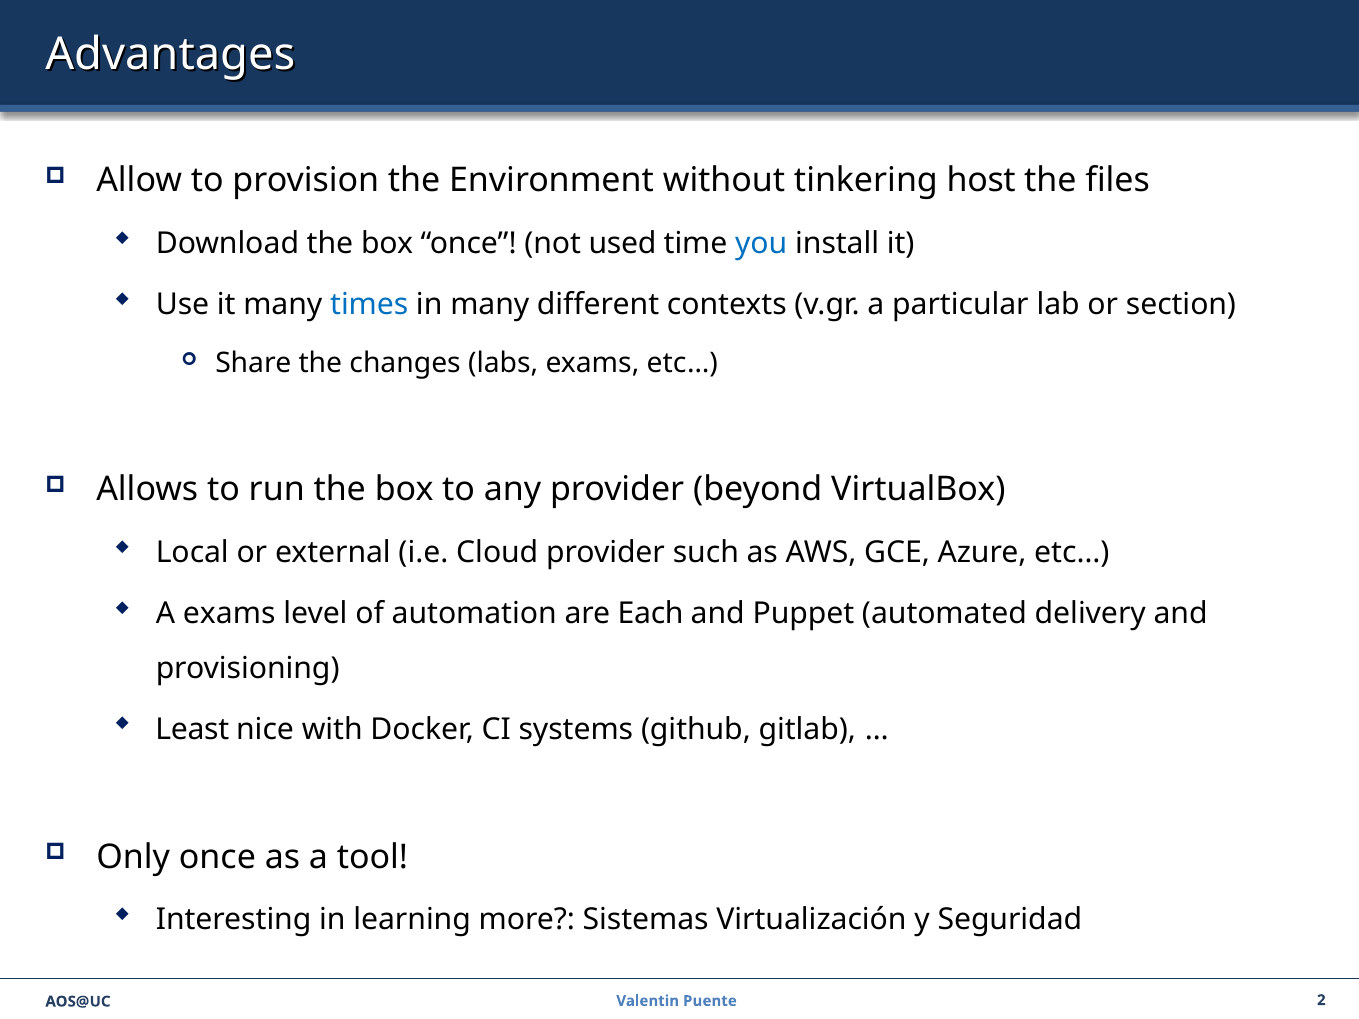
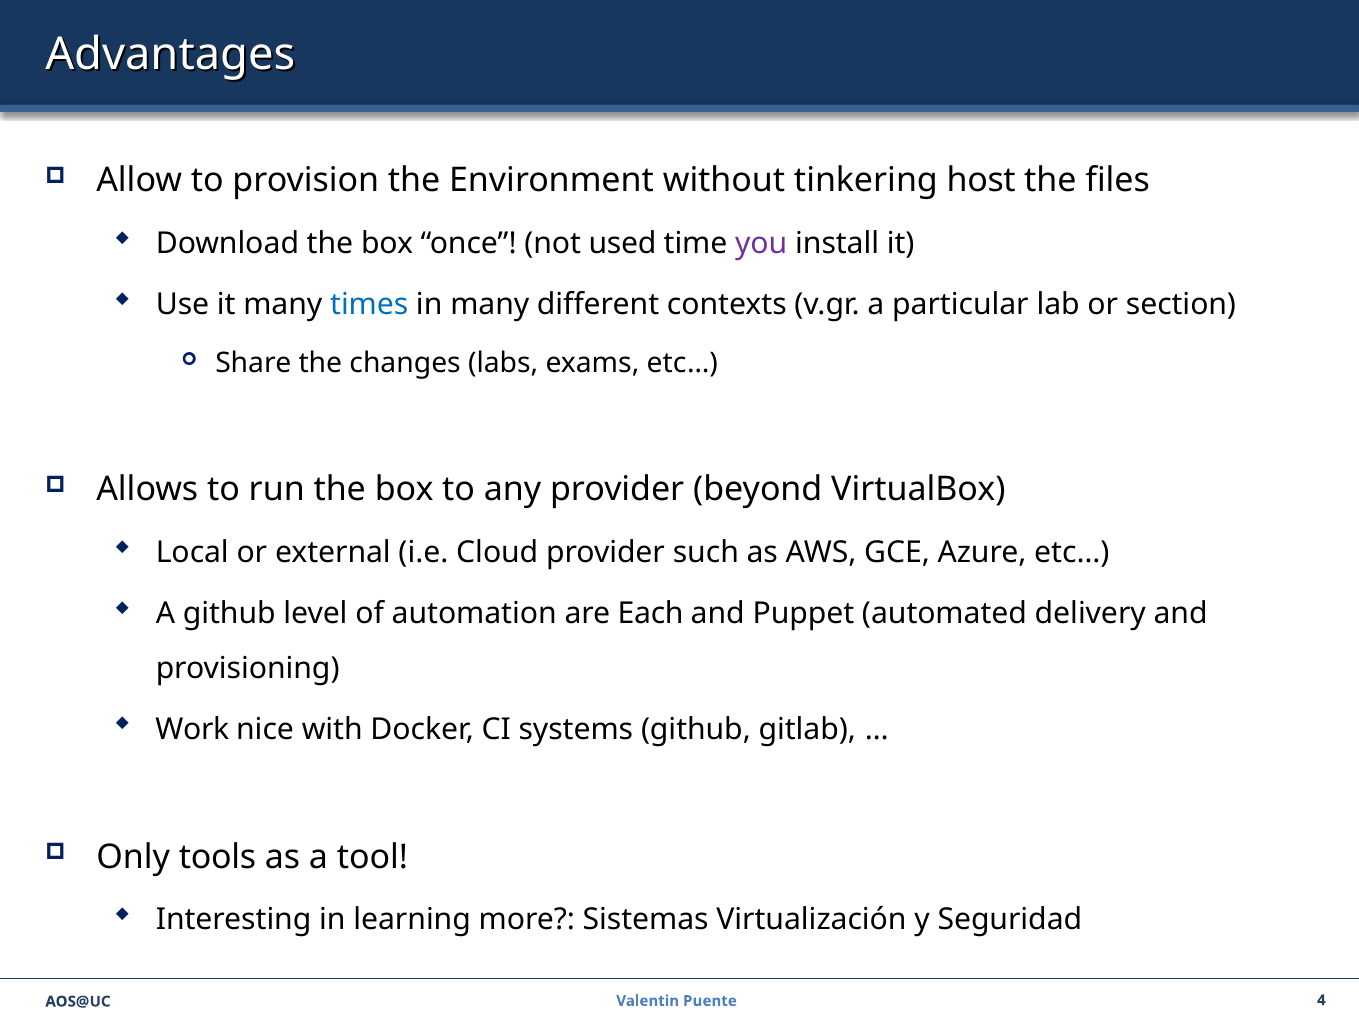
you colour: blue -> purple (761, 244)
A exams: exams -> github (229, 614)
Least: Least -> Work (192, 729)
Only once: once -> tools (218, 857)
2: 2 -> 4 (1321, 1000)
